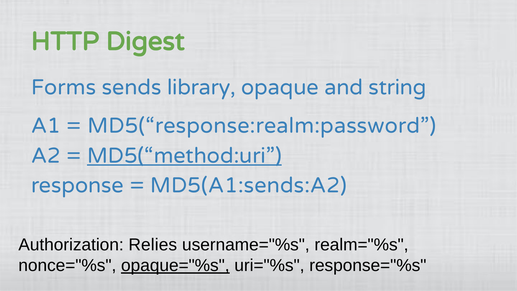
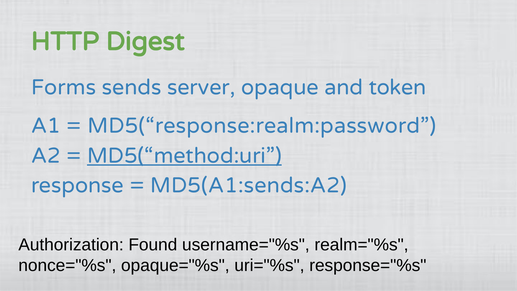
library: library -> server (201, 87)
string: string -> token (398, 87)
Relies: Relies -> Found (153, 245)
opaque="%s underline: present -> none (175, 265)
